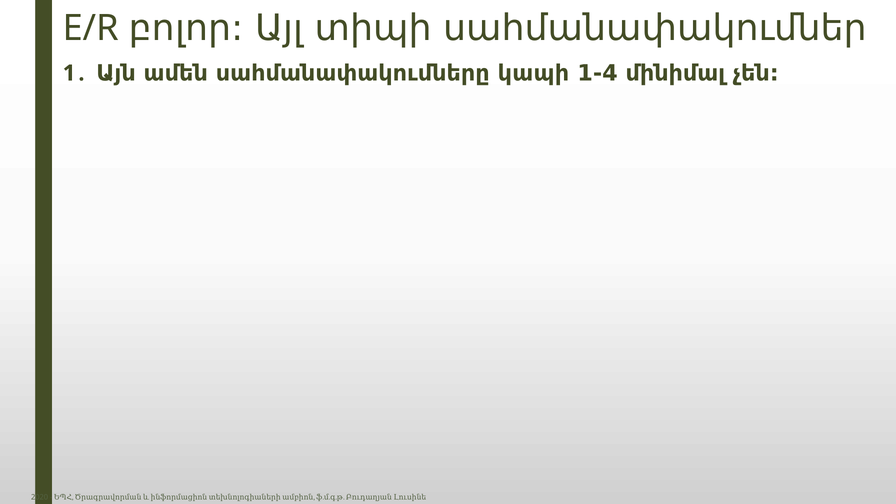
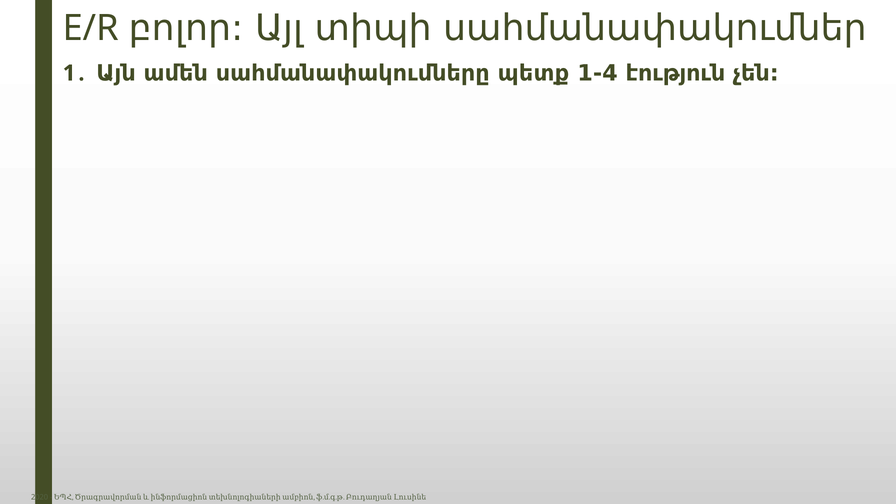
կապի: կապի -> պետք (533, 73)
մինիմալ: մինիմալ -> էություն (675, 73)
